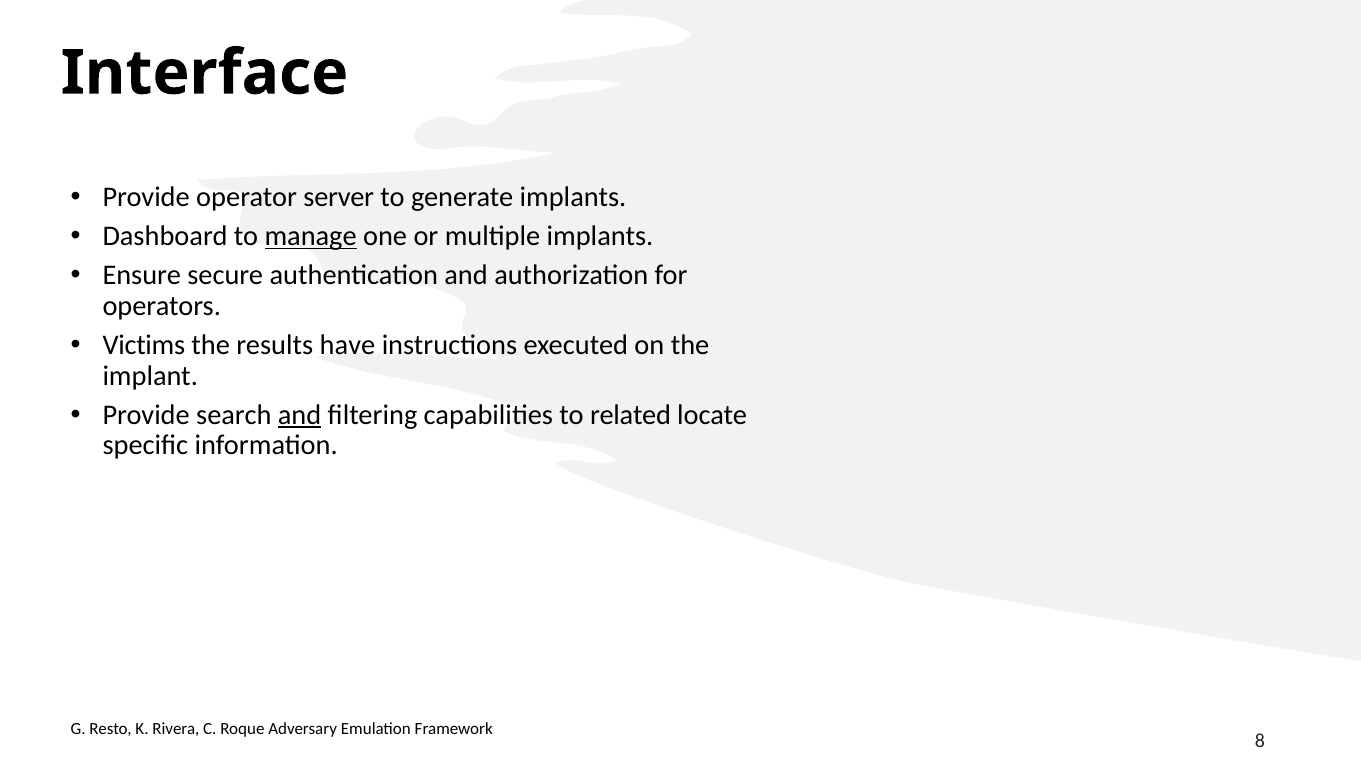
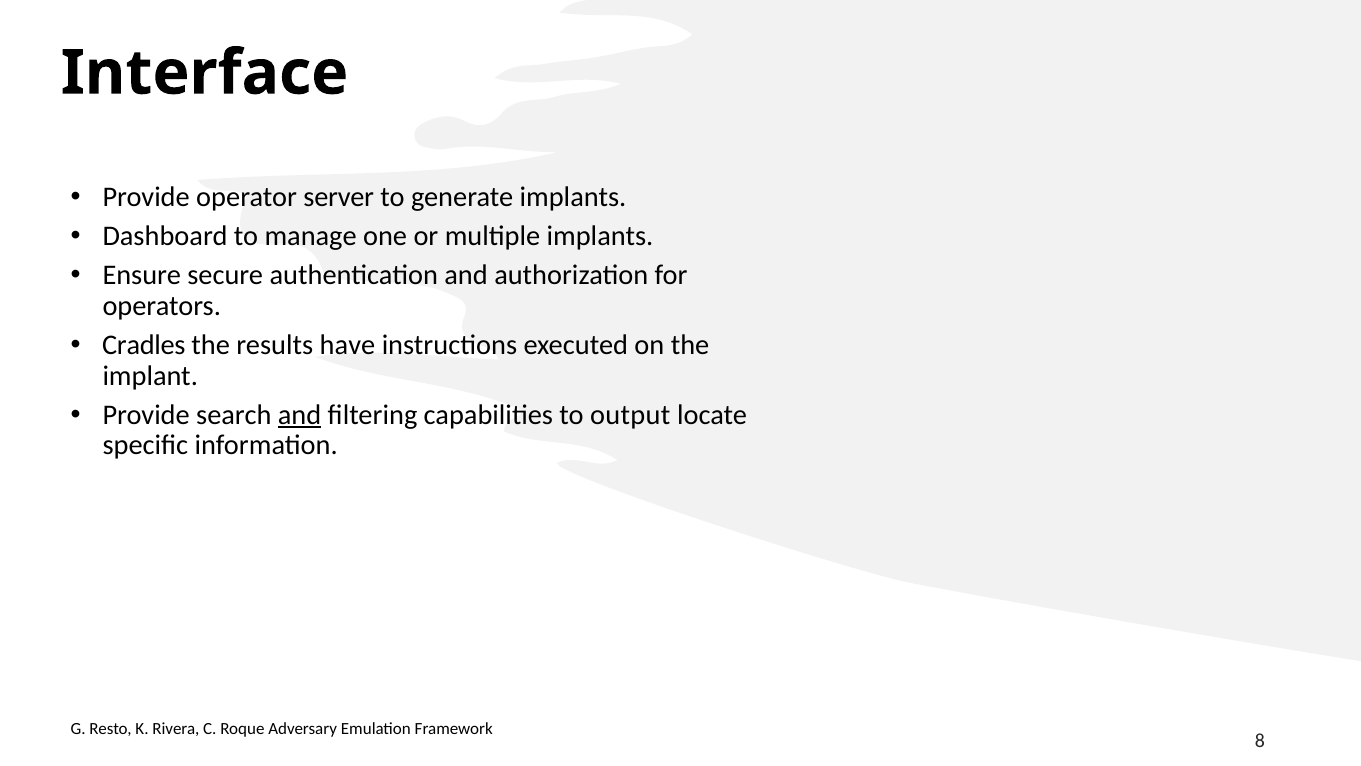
manage underline: present -> none (311, 236)
Victims: Victims -> Cradles (144, 345)
related: related -> output (630, 415)
